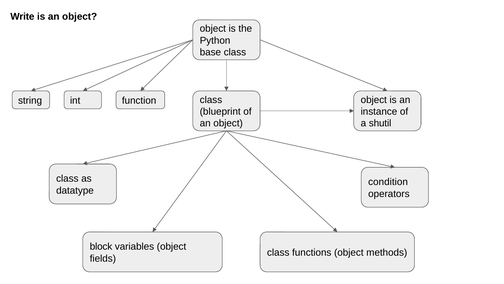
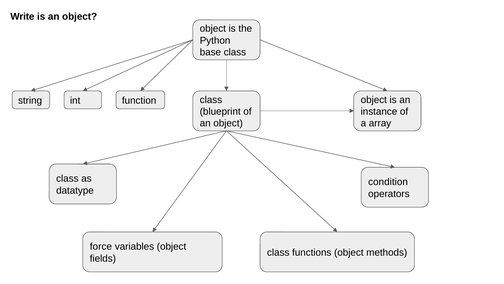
shutil: shutil -> array (380, 123)
block: block -> force (101, 246)
